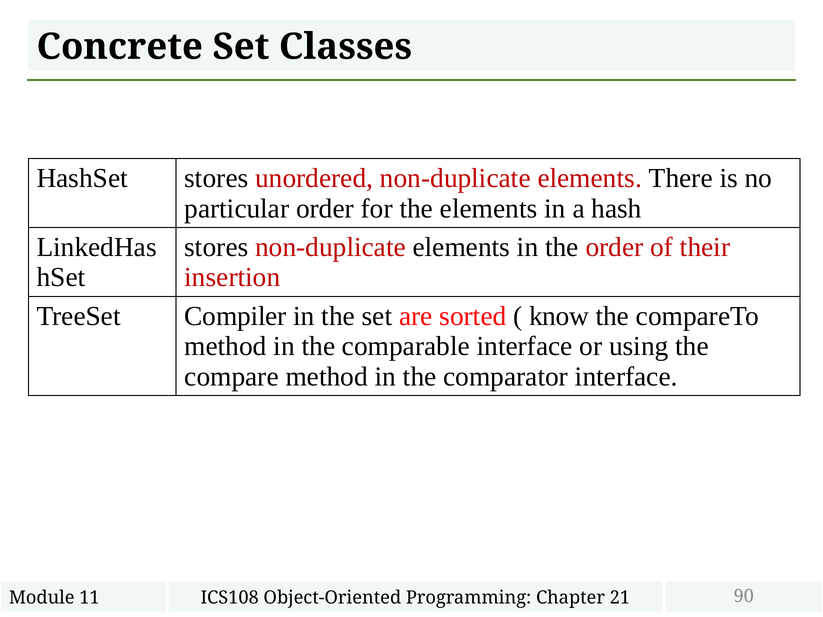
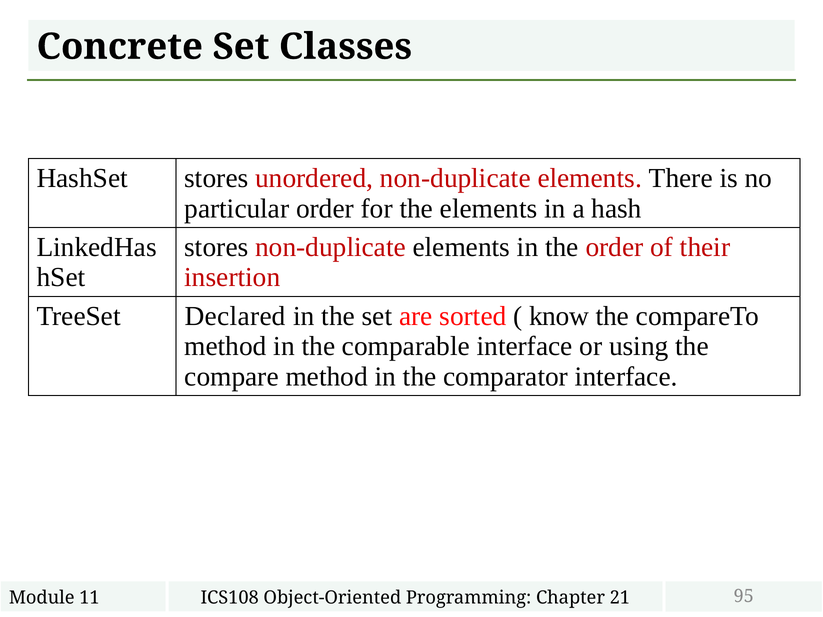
Compiler: Compiler -> Declared (235, 316)
90: 90 -> 95 (744, 597)
